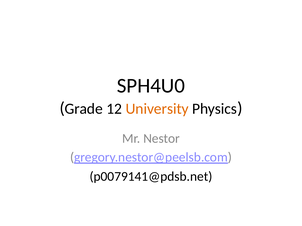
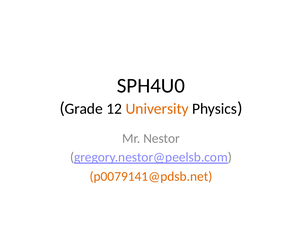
p0079141@pdsb.net colour: black -> orange (151, 177)
